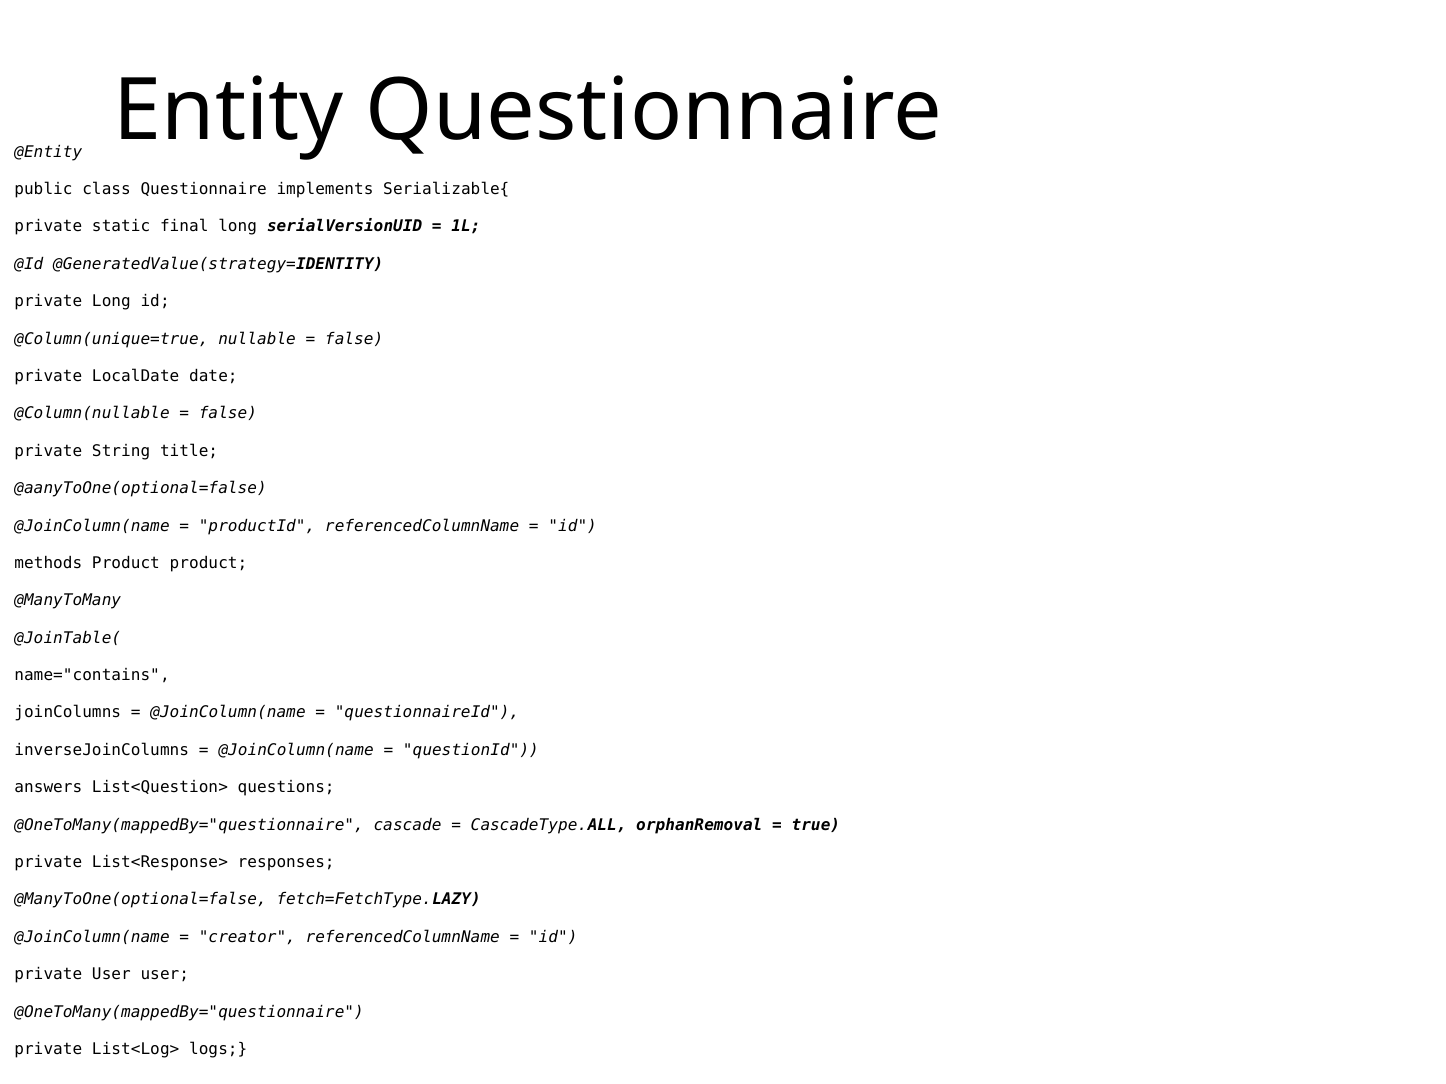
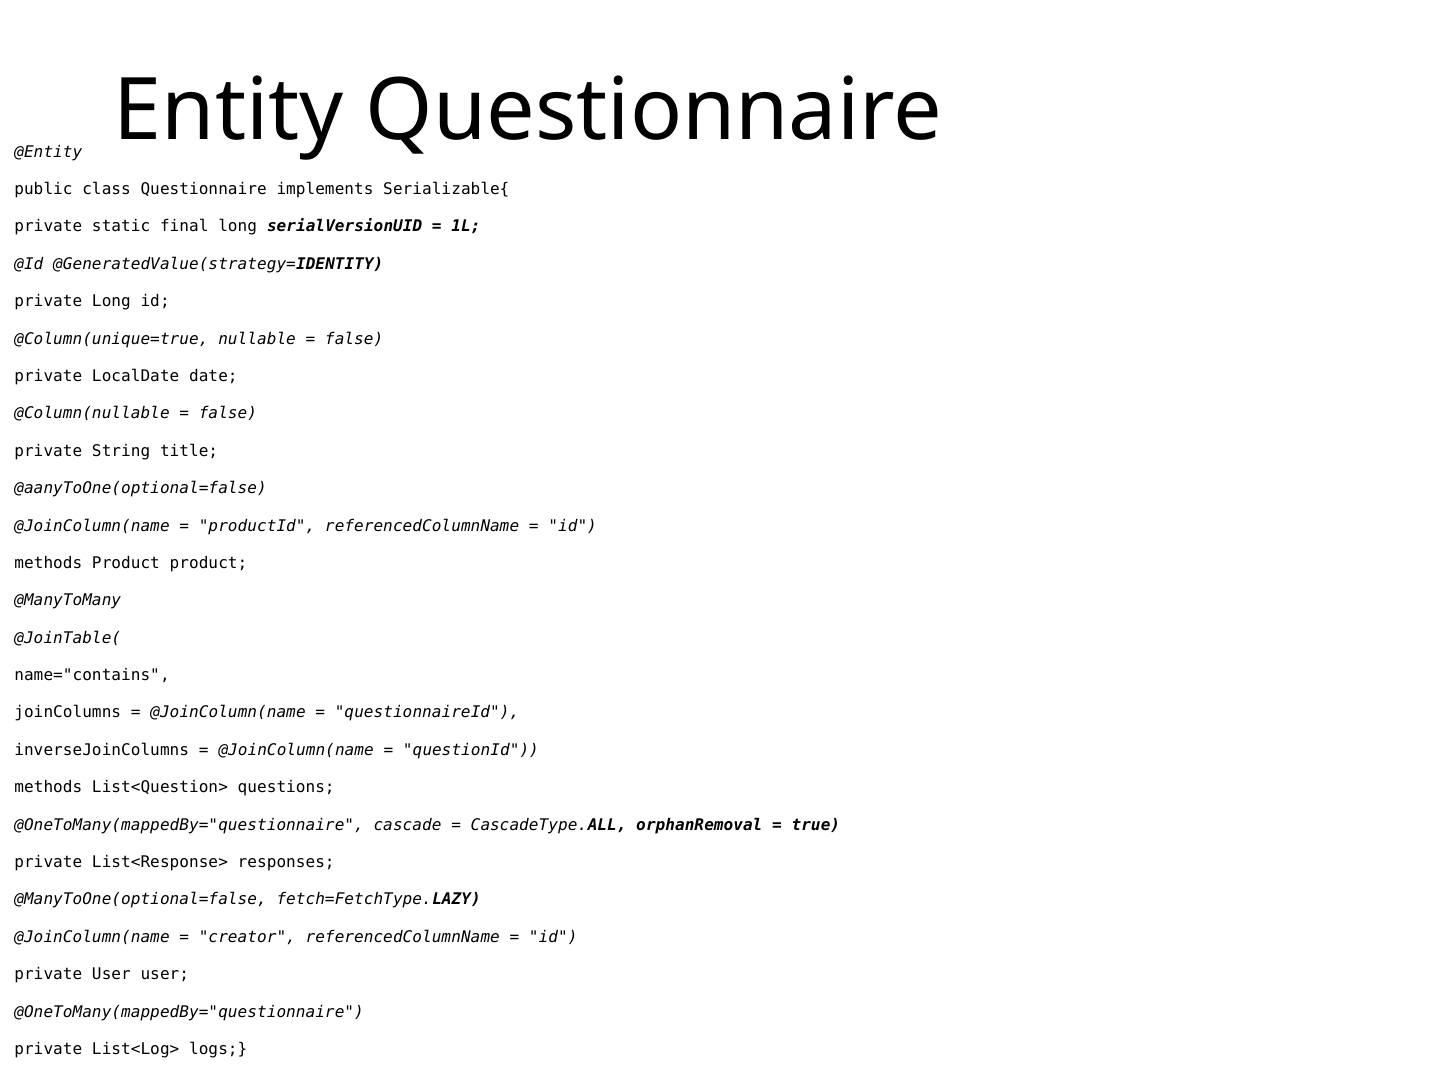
answers: answers -> methods (48, 788)
